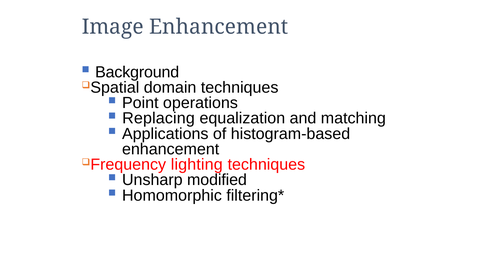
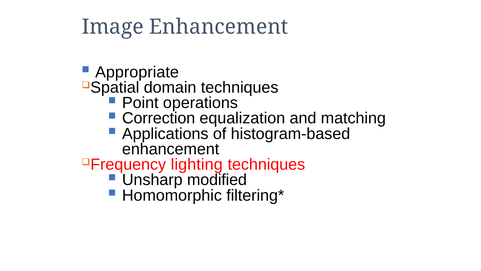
Background: Background -> Appropriate (137, 72)
Replacing: Replacing -> Correction (159, 118)
